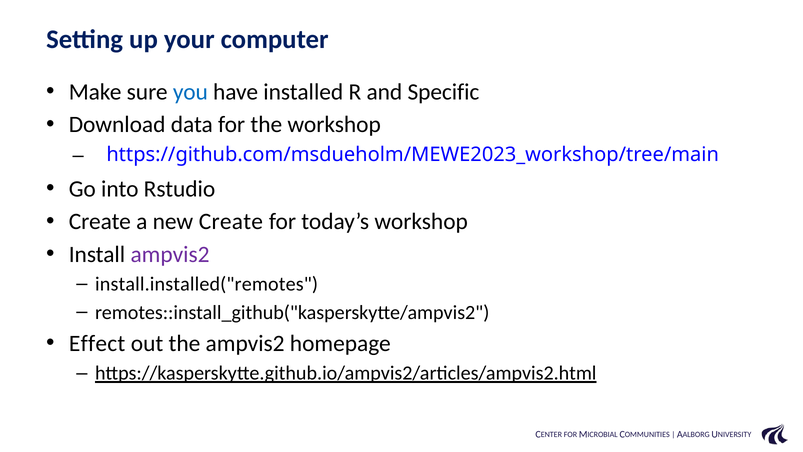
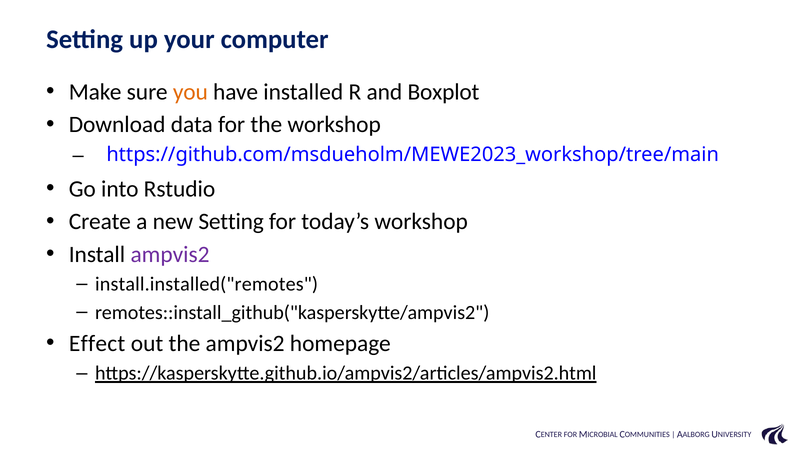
you colour: blue -> orange (190, 92)
Specific: Specific -> Boxplot (443, 92)
new Create: Create -> Setting (231, 222)
